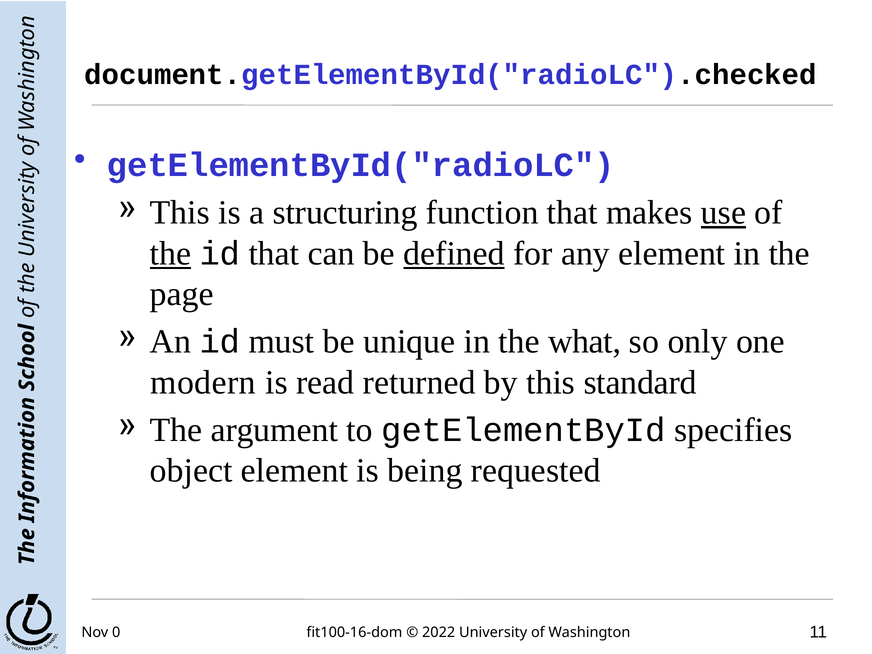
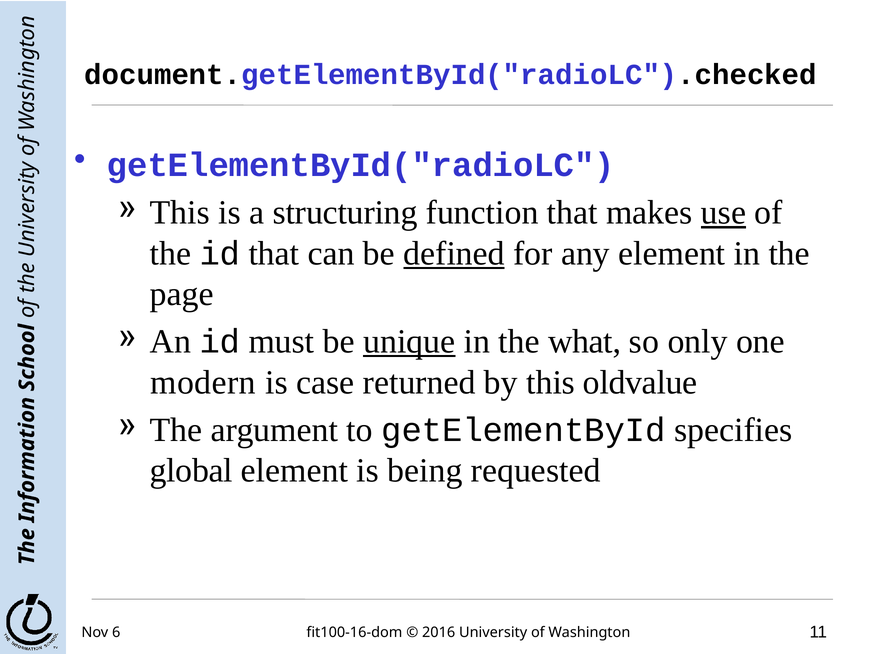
the underline: present -> none (170, 253)
unique underline: none -> present (409, 342)
read: read -> case (325, 382)
standard: standard -> oldvalue (640, 382)
object: object -> global (191, 471)
0: 0 -> 6 (116, 633)
2022: 2022 -> 2016 (439, 633)
